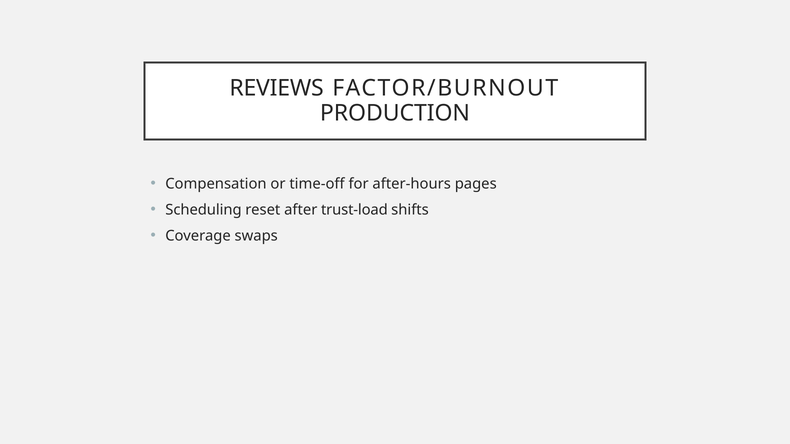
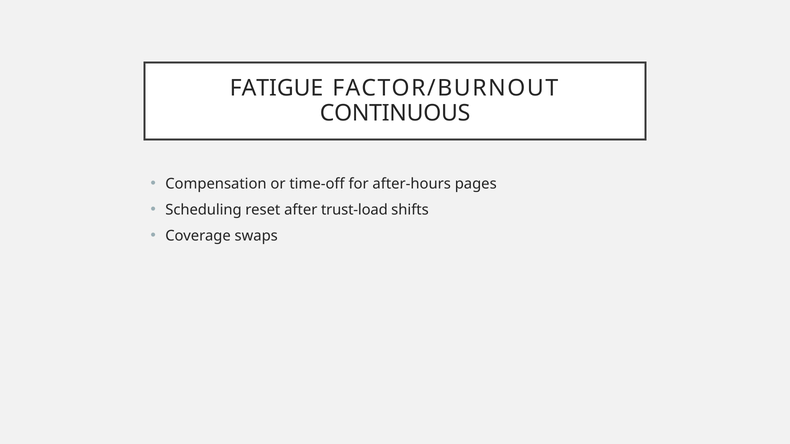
REVIEWS: REVIEWS -> FATIGUE (276, 88)
PRODUCTION: PRODUCTION -> CONTINUOUS (395, 113)
